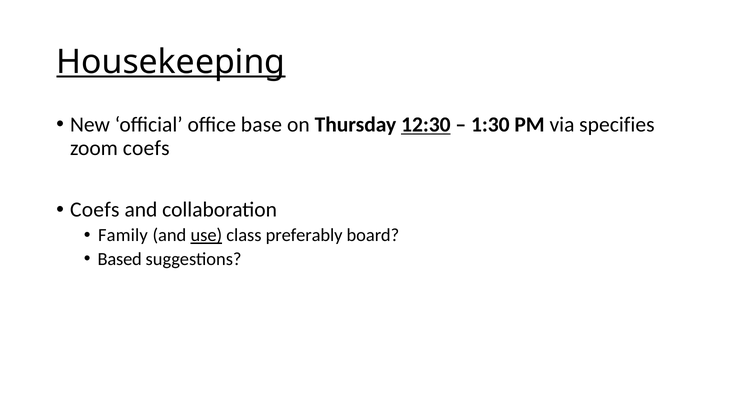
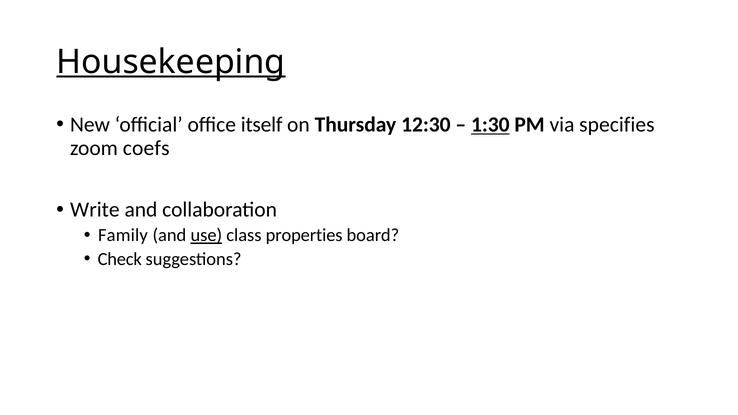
base: base -> itself (262, 125)
12:30 underline: present -> none (426, 125)
1:30 underline: none -> present (490, 125)
Coefs: Coefs -> Write (95, 210)
preferably: preferably -> properties (304, 235)
Based: Based -> Check (120, 259)
